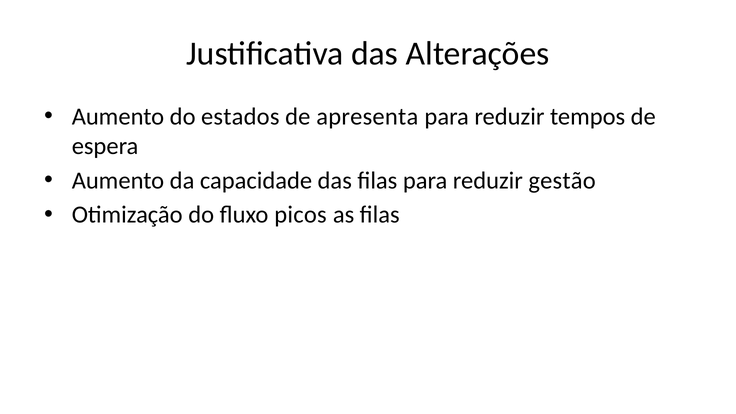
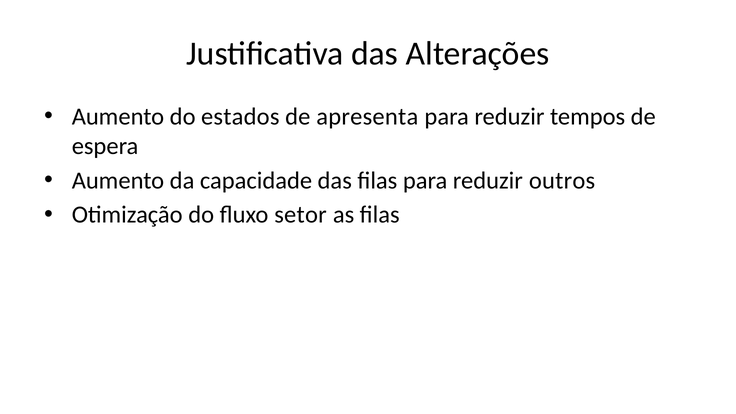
gestão: gestão -> outros (562, 181)
picos: picos -> setor (300, 215)
